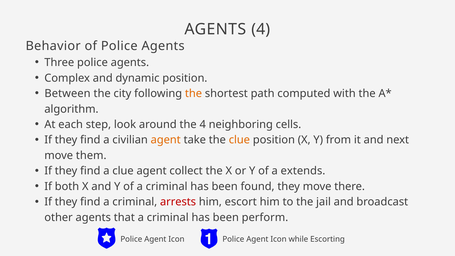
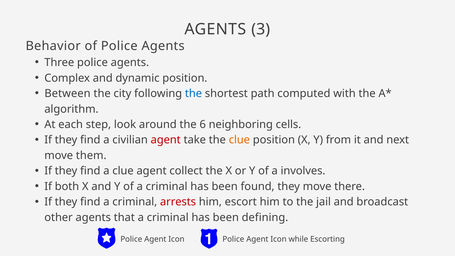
AGENTS 4: 4 -> 3 (261, 29)
the colour: orange -> blue (194, 94)
the 4: 4 -> 6 (203, 124)
agent colour: orange -> red (166, 140)
extends: extends -> involves (303, 171)
perform: perform -> defining (265, 217)
